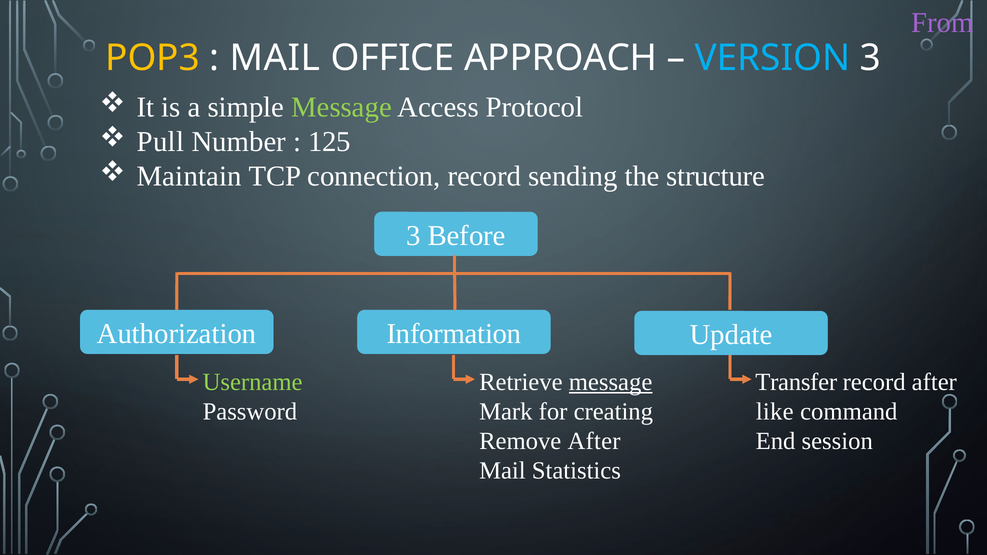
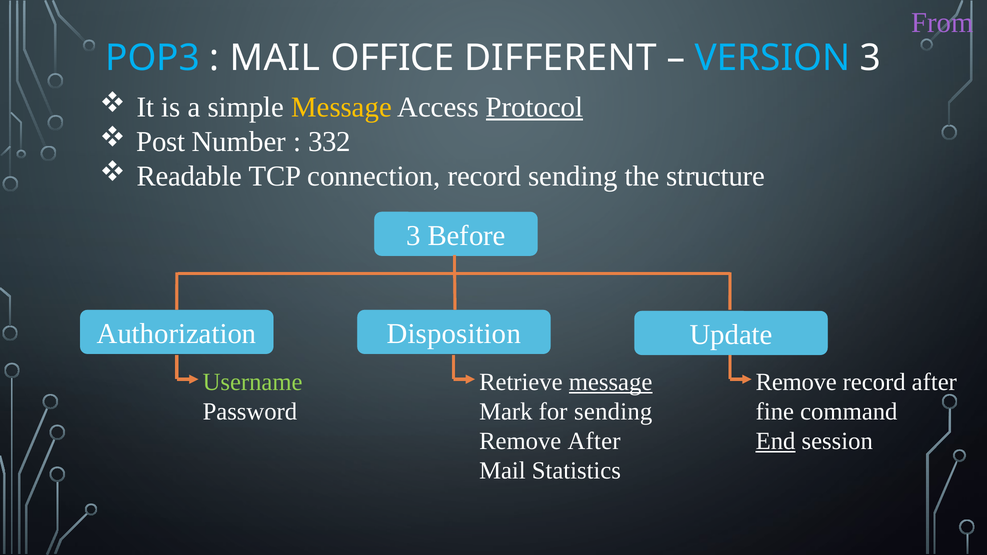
POP3 colour: yellow -> light blue (153, 58)
APPROACH: APPROACH -> DIFFERENT (560, 58)
Message colour: light green -> yellow (342, 107)
Protocol underline: none -> present (535, 107)
Pull: Pull -> Post (161, 142)
125: 125 -> 332 (329, 142)
Maintain: Maintain -> Readable (189, 176)
Information: Information -> Disposition (454, 334)
Transfer: Transfer -> Remove (796, 382)
for creating: creating -> sending (613, 412)
like: like -> fine (775, 412)
End underline: none -> present (776, 441)
